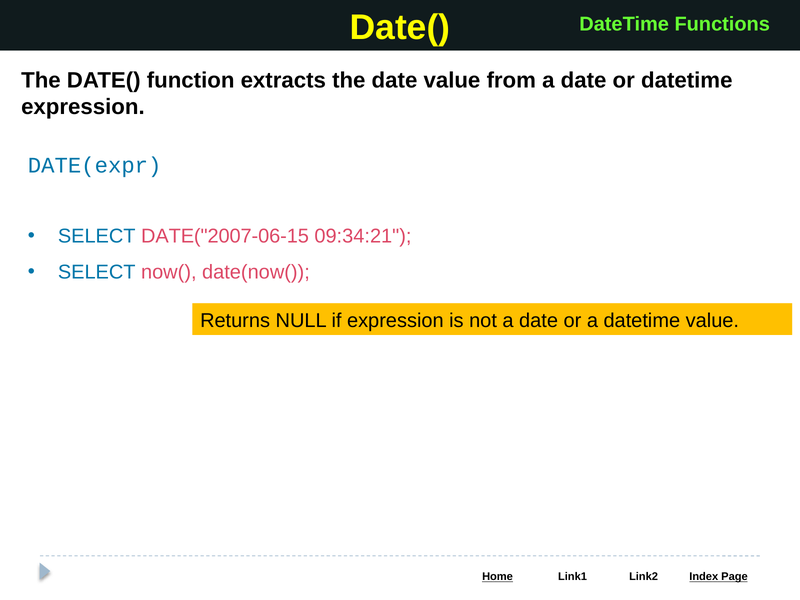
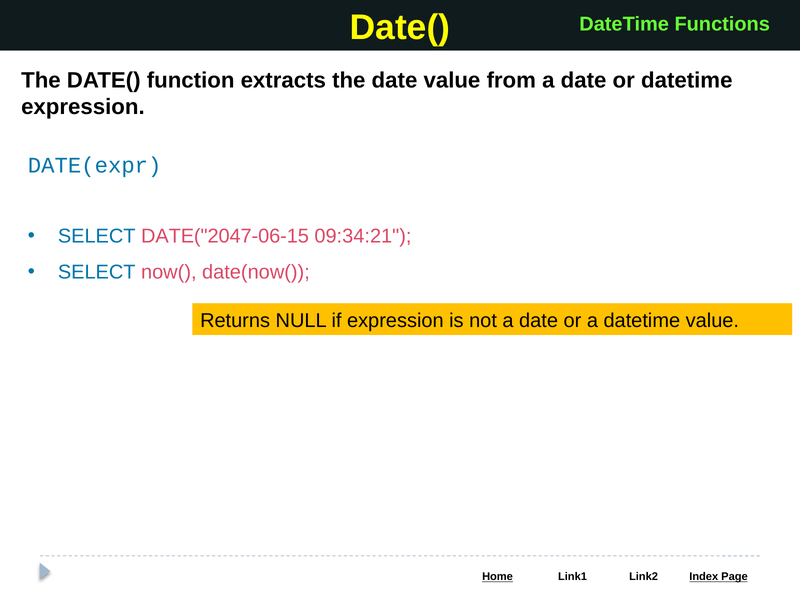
DATE("2007-06-15: DATE("2007-06-15 -> DATE("2047-06-15 (225, 236)
